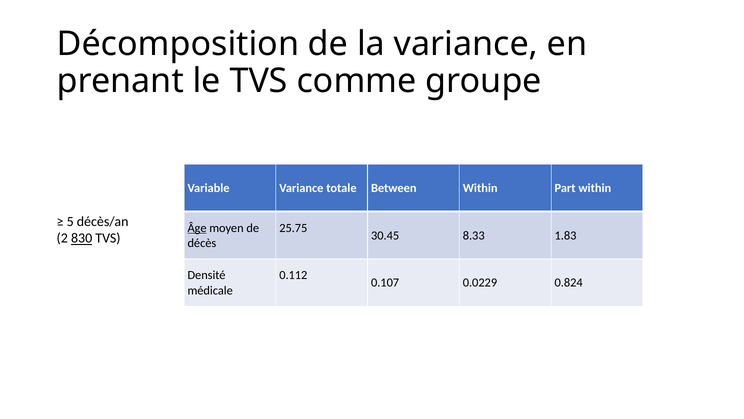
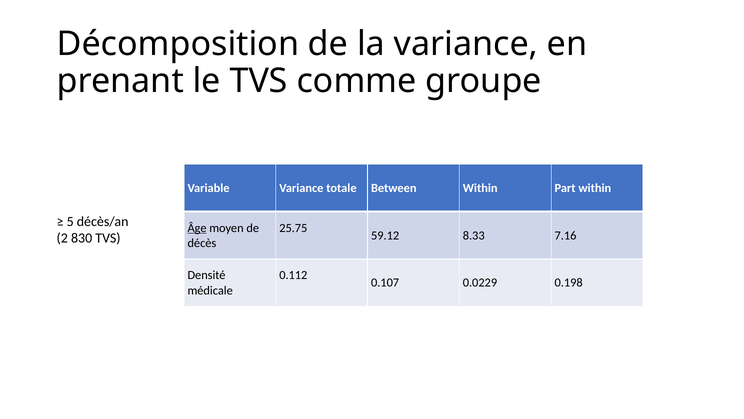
30.45: 30.45 -> 59.12 (385, 235)
1.83: 1.83 -> 7.16 (566, 235)
830 underline: present -> none (82, 238)
0.824: 0.824 -> 0.198 (569, 283)
